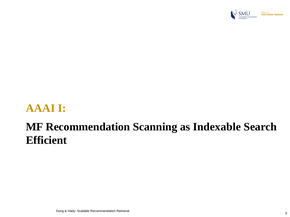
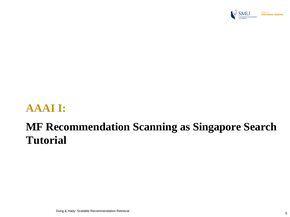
Indexable: Indexable -> Singapore (217, 127)
Efficient: Efficient -> Tutorial (46, 141)
